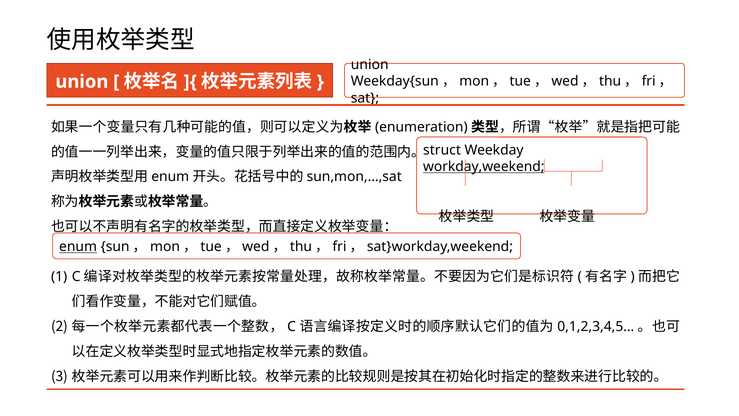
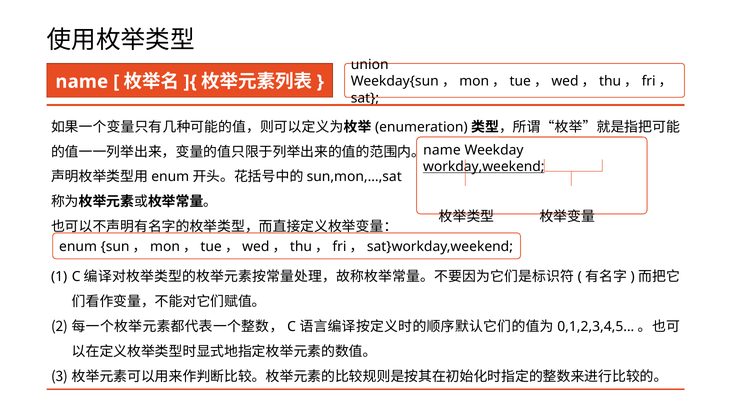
union: union -> name (82, 82)
struct: struct -> name (442, 150)
enum underline: present -> none (78, 247)
